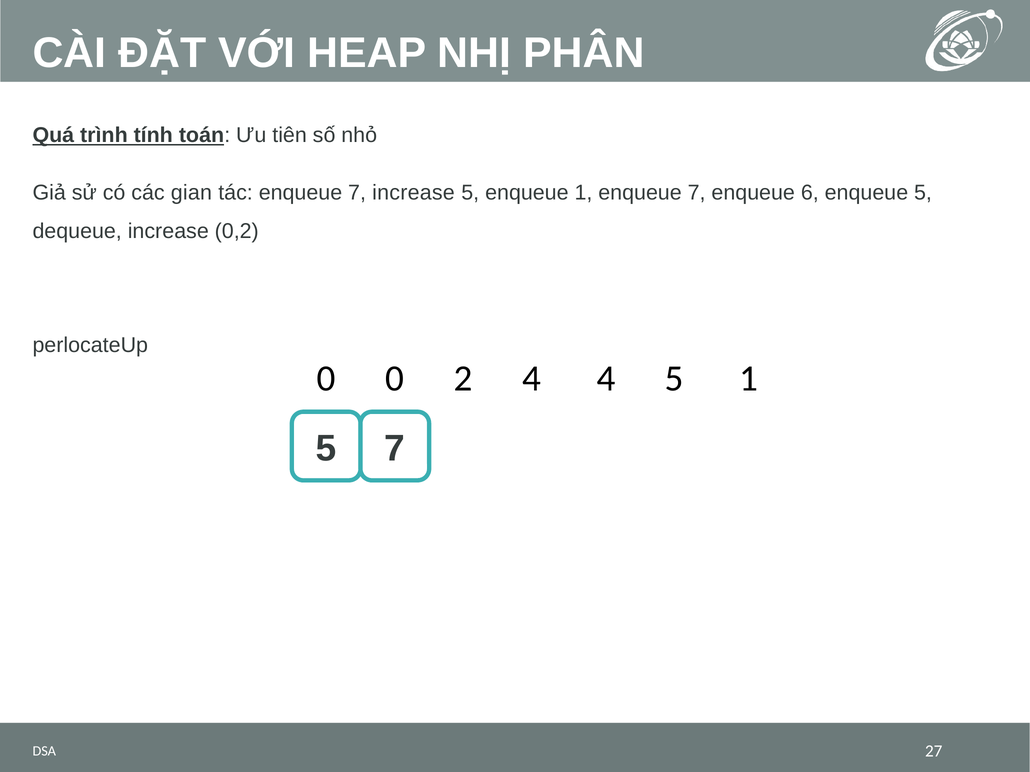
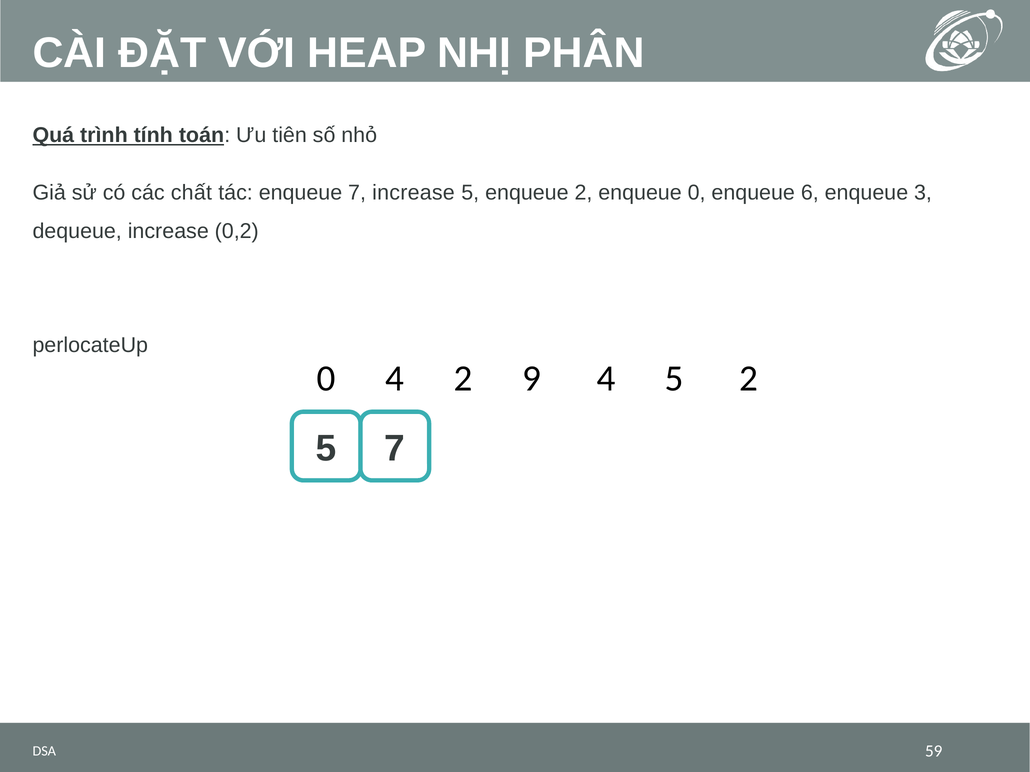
gian: gian -> chất (191, 193)
enqueue 1: 1 -> 2 (583, 193)
7: 7 -> 0 (697, 193)
enqueue 5: 5 -> 3 (923, 193)
0 0: 0 -> 4 (395, 379)
2 4: 4 -> 9 (532, 379)
5 1: 1 -> 2 (749, 379)
27: 27 -> 59 (934, 752)
